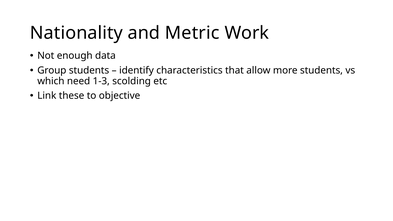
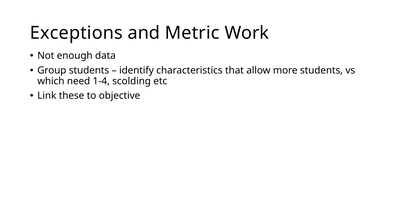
Nationality: Nationality -> Exceptions (76, 33)
1-3: 1-3 -> 1-4 (101, 81)
